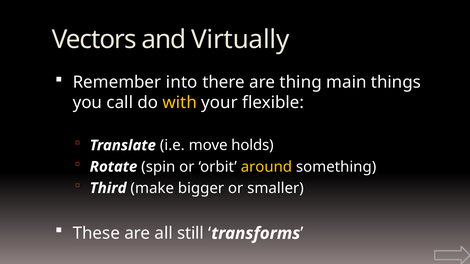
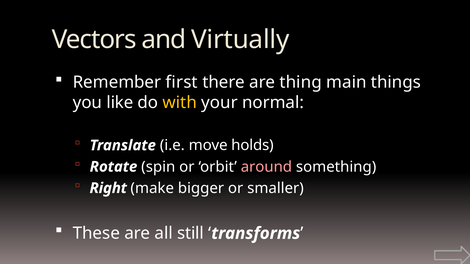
into: into -> first (182, 82)
call: call -> like (120, 103)
flexible: flexible -> normal (273, 103)
around colour: yellow -> pink (266, 167)
Third: Third -> Right (108, 188)
